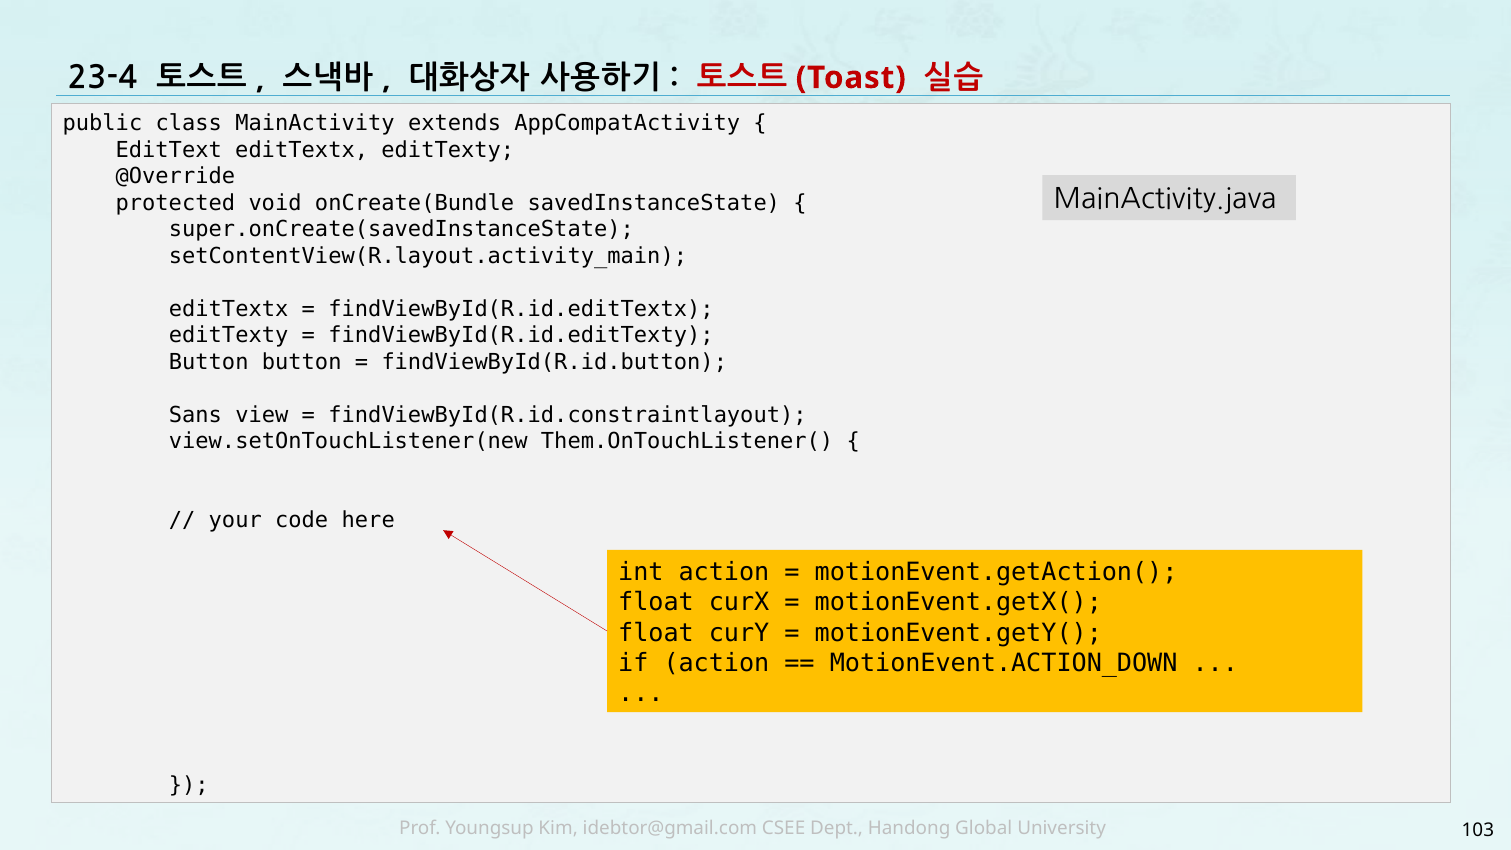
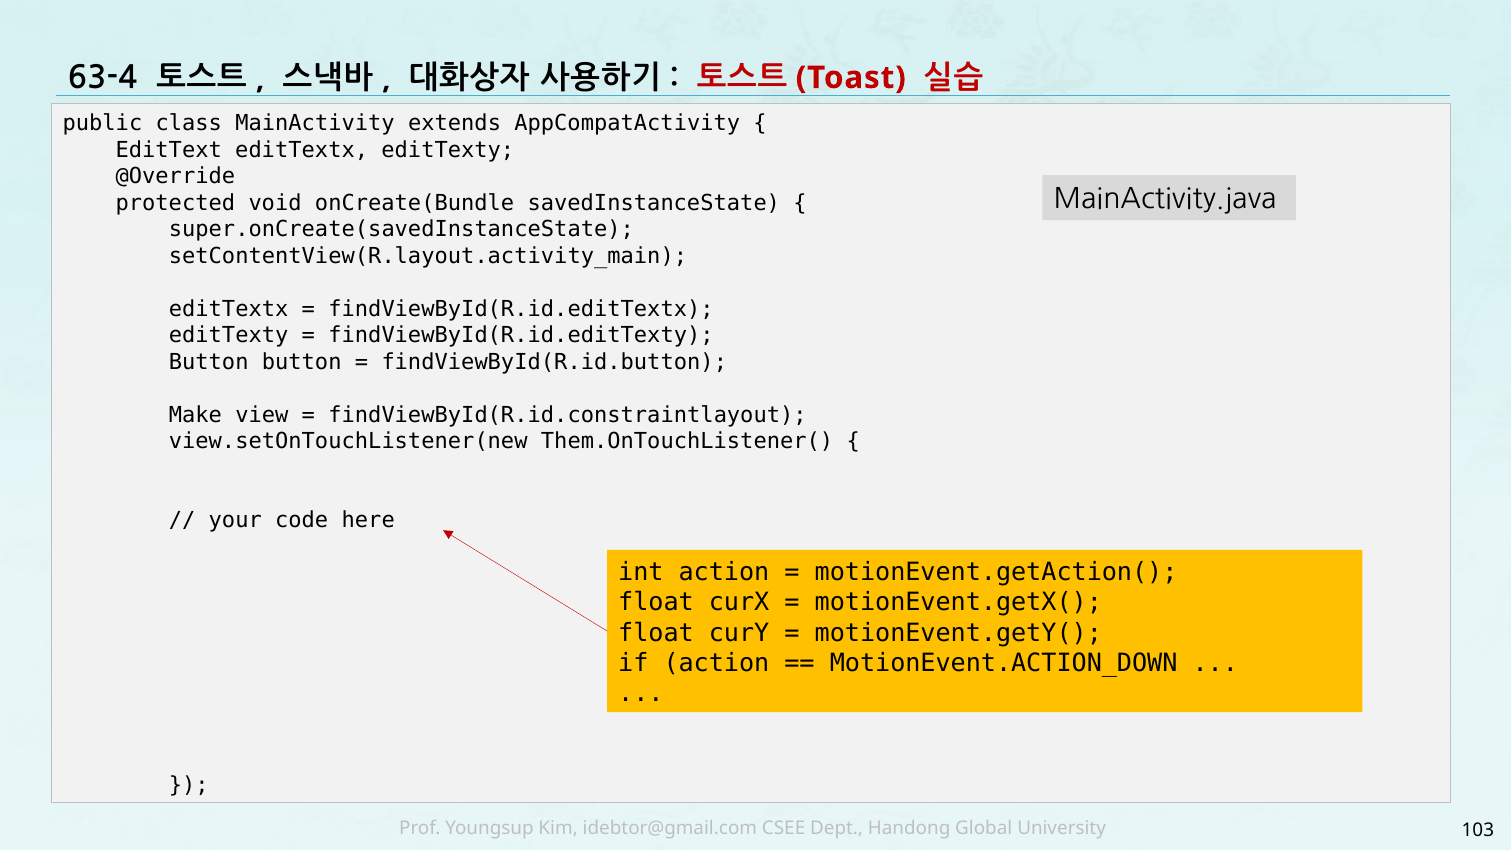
23-4: 23-4 -> 63-4 (103, 78)
Sans: Sans -> Make (195, 415)
